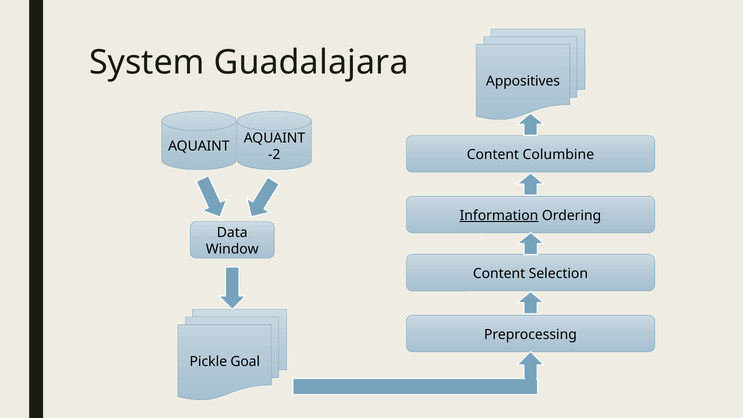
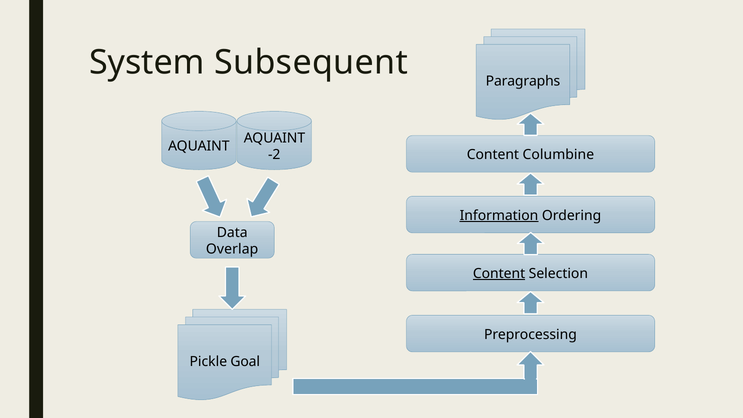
Guadalajara: Guadalajara -> Subsequent (311, 62)
Appositives: Appositives -> Paragraphs (523, 81)
Window: Window -> Overlap (232, 249)
Content underline: none -> present (499, 274)
